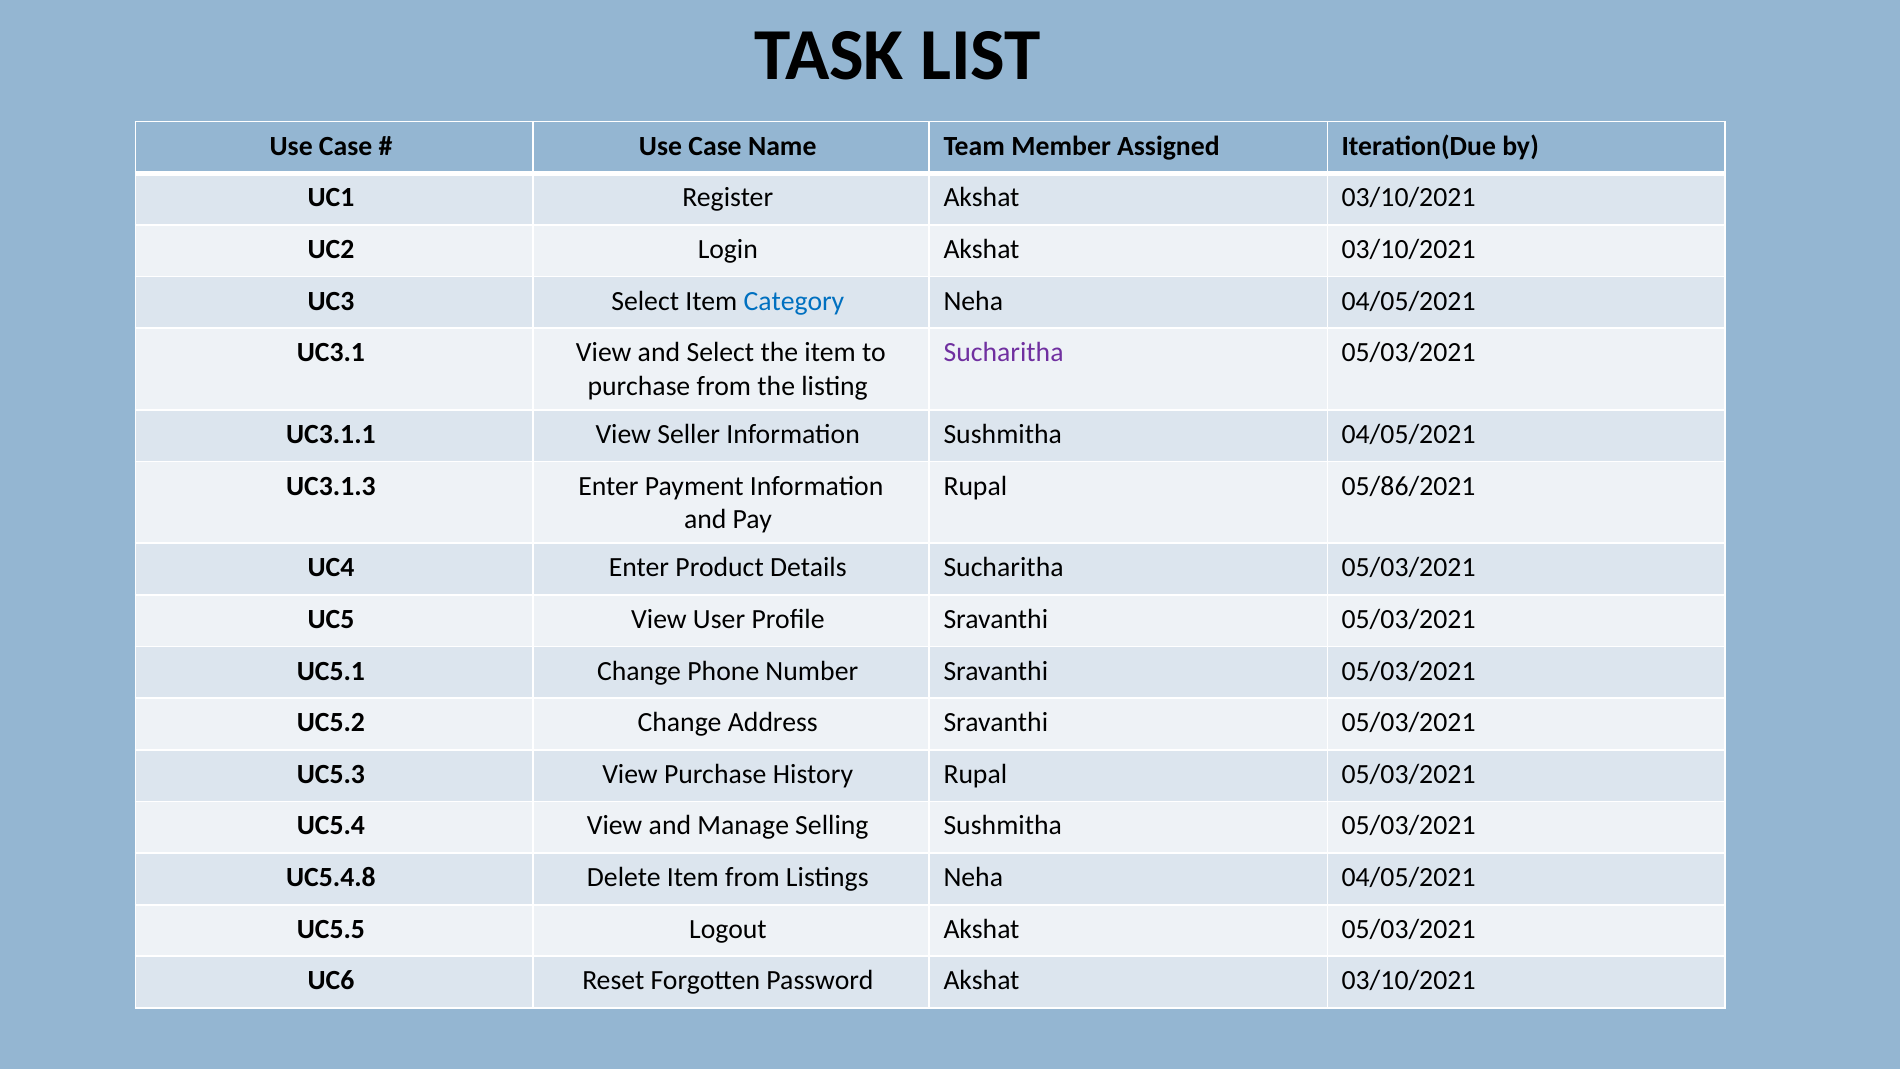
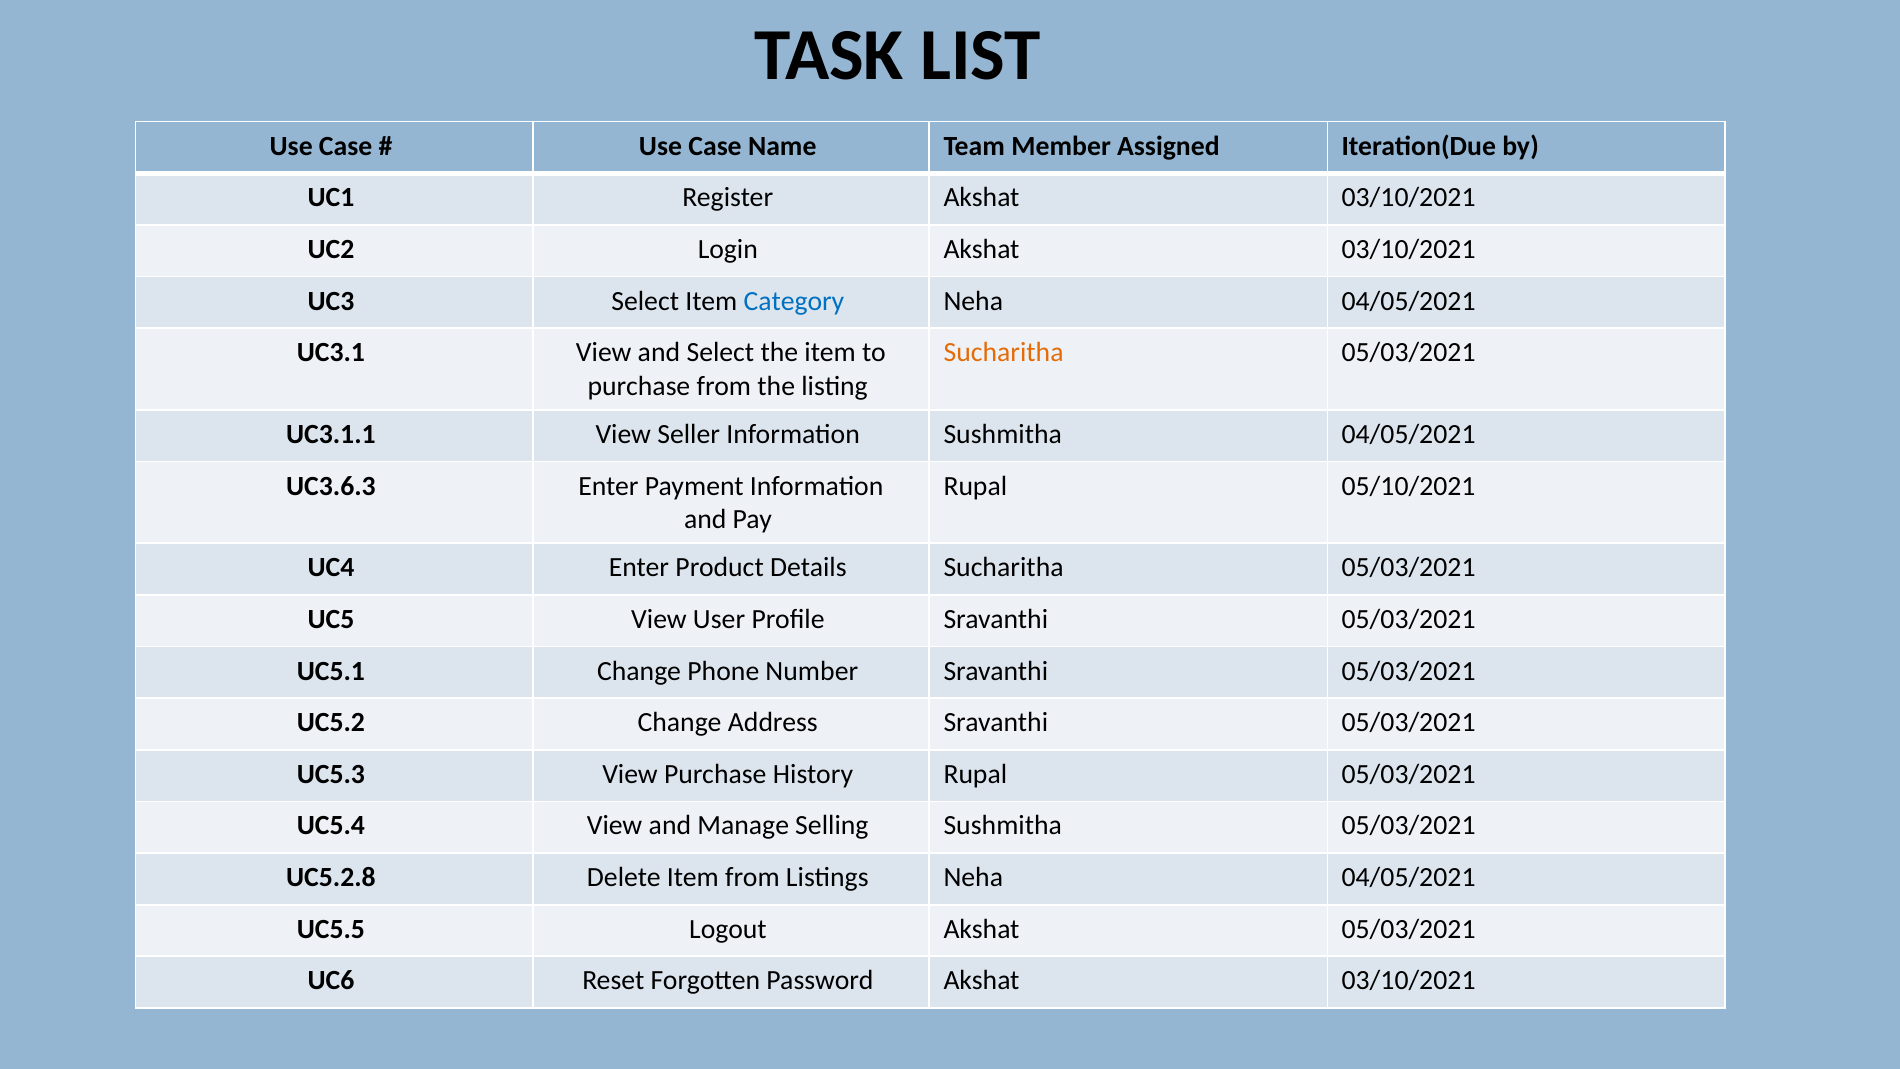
Sucharitha colour: purple -> orange (1004, 352)
UC3.1.3: UC3.1.3 -> UC3.6.3 (331, 486)
05/86/2021: 05/86/2021 -> 05/10/2021 (1409, 486)
UC5.4.8: UC5.4.8 -> UC5.2.8 (331, 877)
